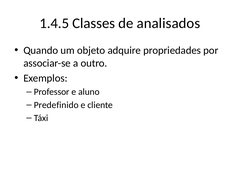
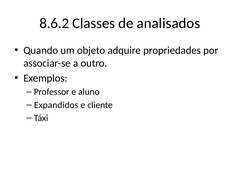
1.4.5: 1.4.5 -> 8.6.2 (54, 23)
Predefinido: Predefinido -> Expandidos (56, 105)
